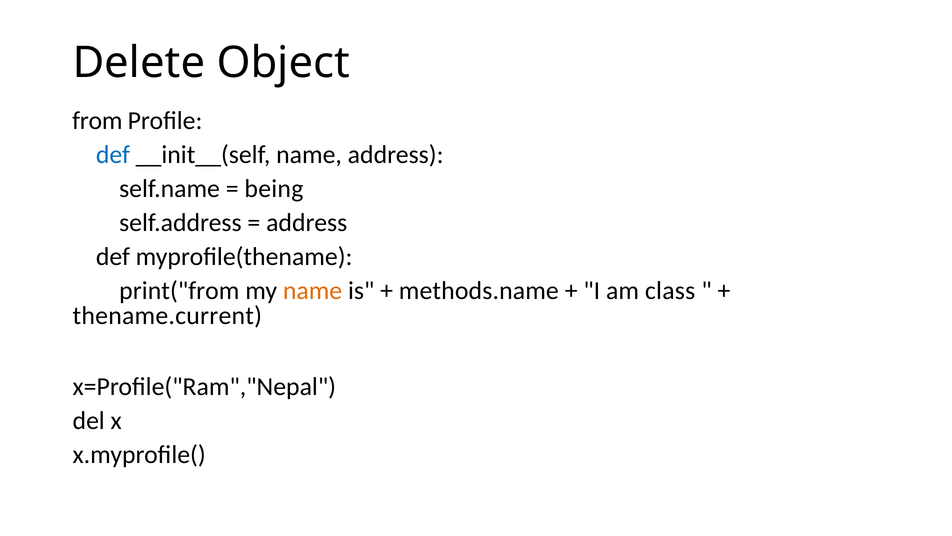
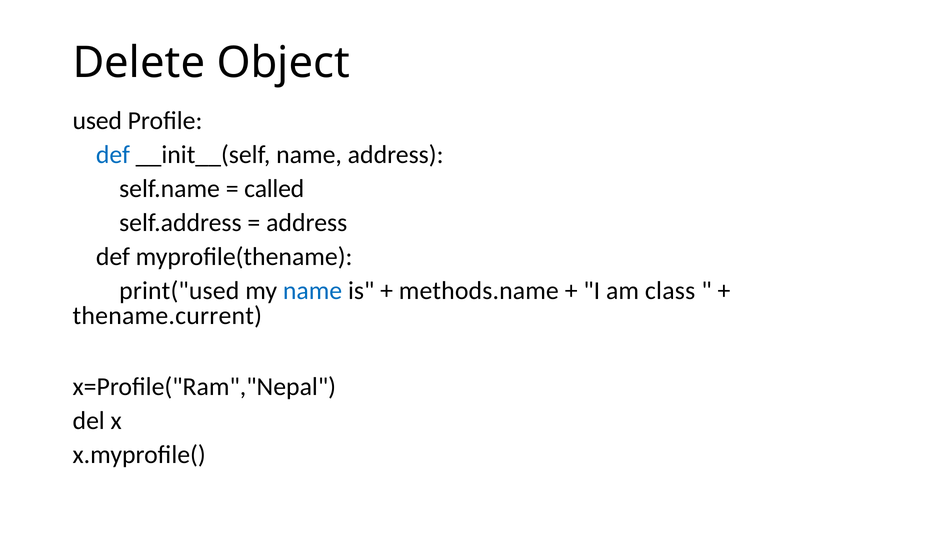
from: from -> used (97, 121)
being: being -> called (274, 189)
print("from: print("from -> print("used (179, 291)
name colour: orange -> blue (313, 291)
